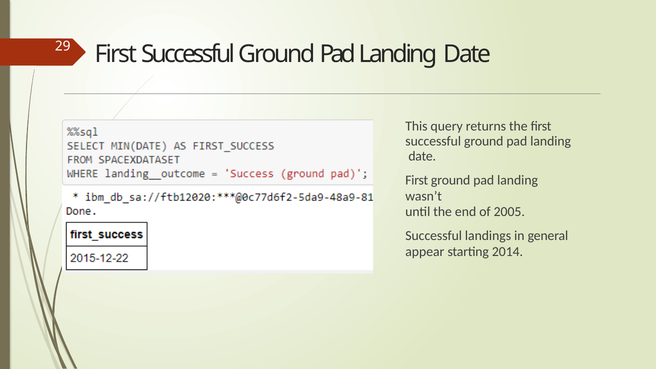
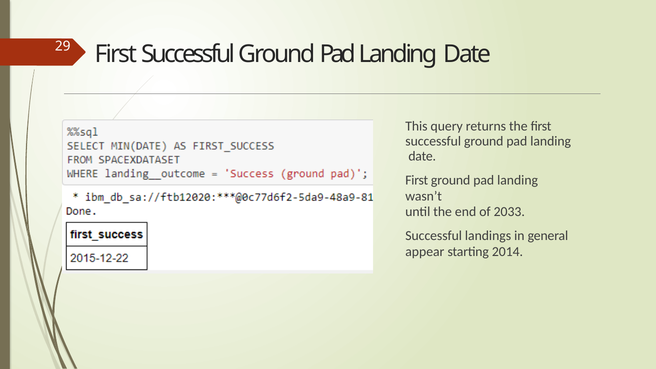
2005: 2005 -> 2033 (509, 212)
